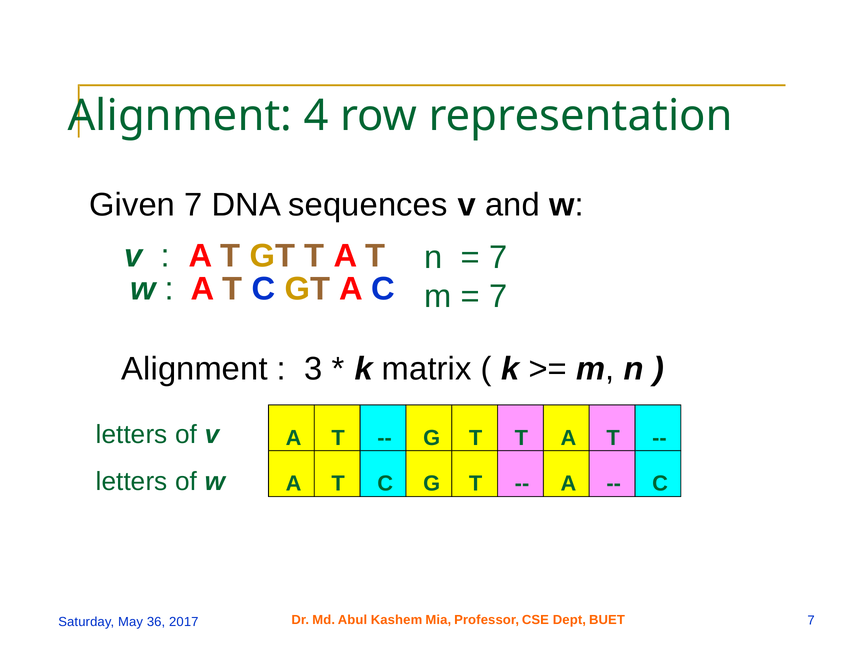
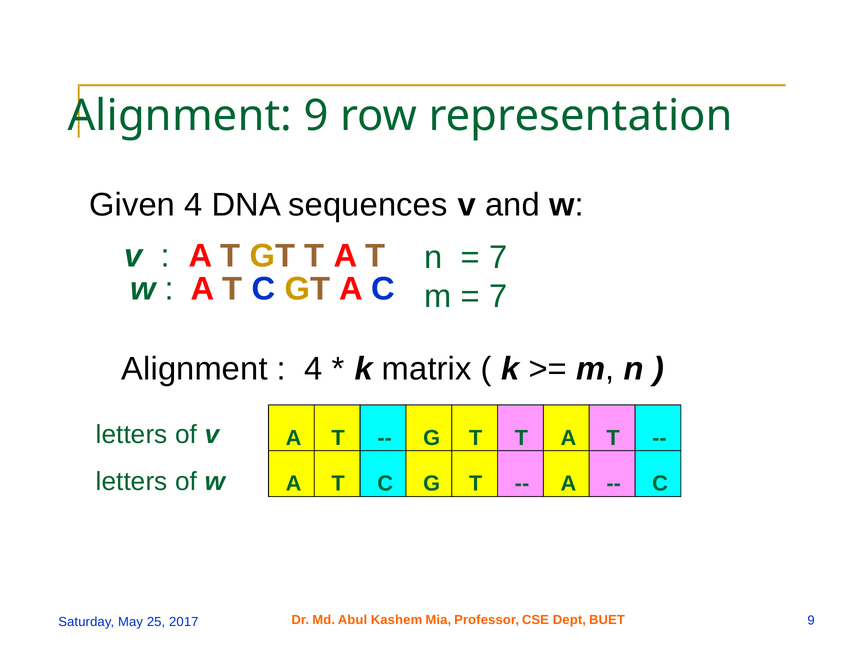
Alignment 4: 4 -> 9 (316, 116)
Given 7: 7 -> 4 (193, 205)
3: 3 -> 4 (313, 369)
36: 36 -> 25 (156, 622)
2017 7: 7 -> 9 (811, 620)
